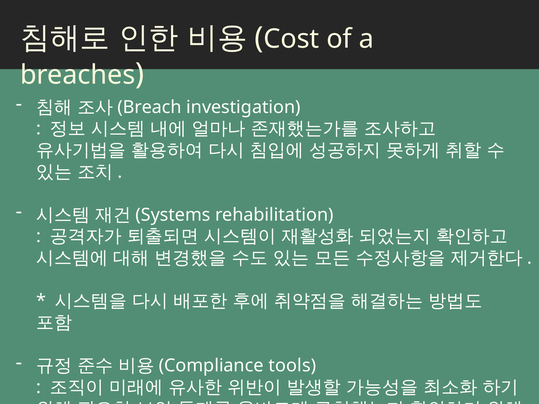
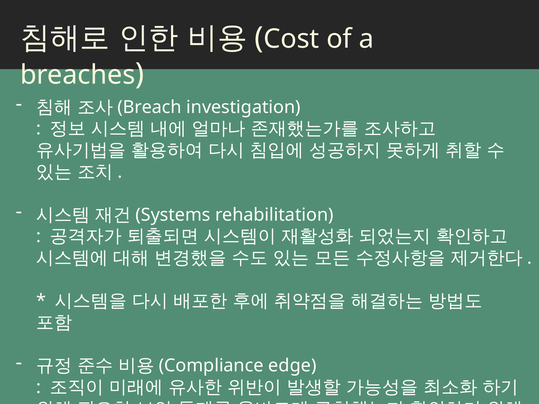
tools: tools -> edge (292, 366)
